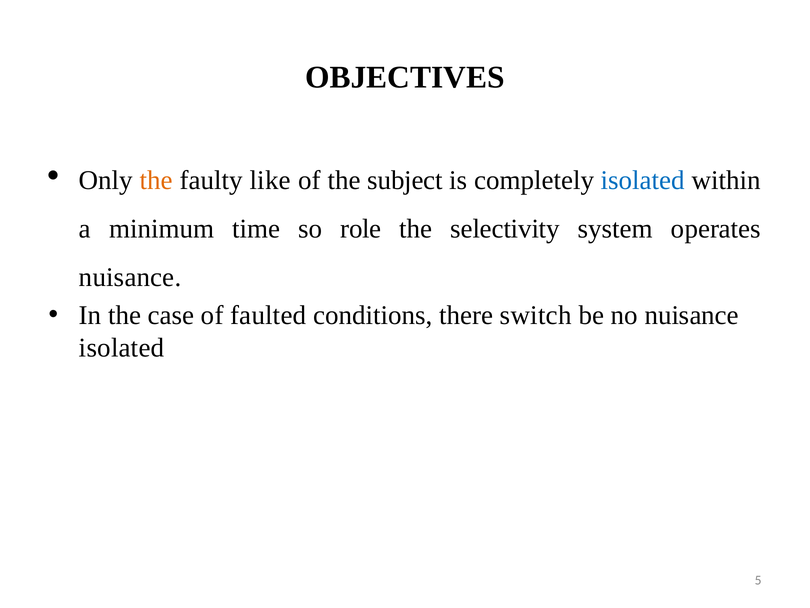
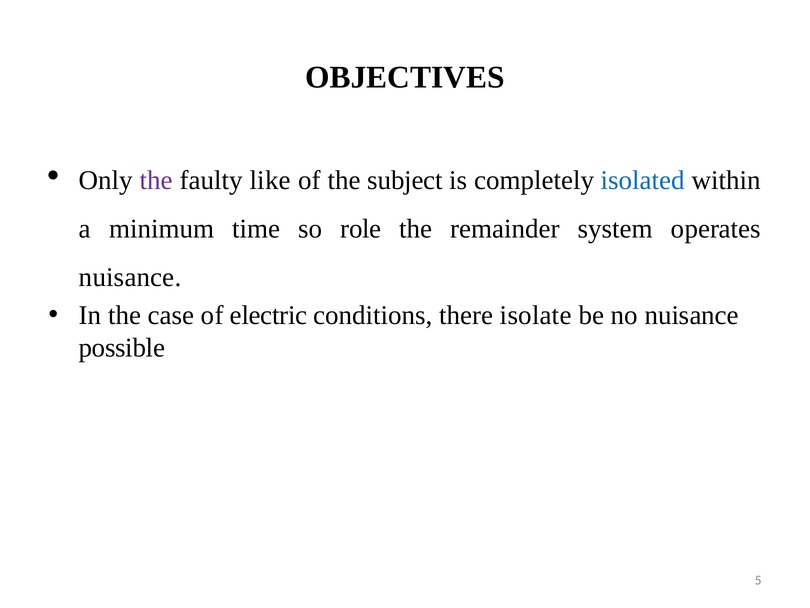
the colour: orange -> purple (156, 180)
selectivity: selectivity -> remainder (505, 229)
faulted: faulted -> electric (269, 315)
switch: switch -> isolate (536, 315)
isolated: isolated -> possible (122, 347)
